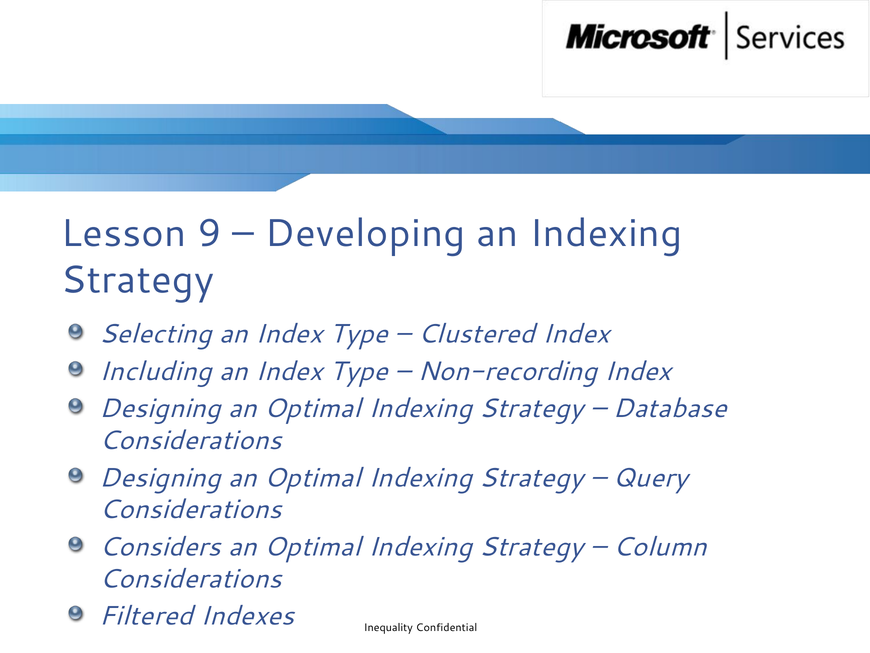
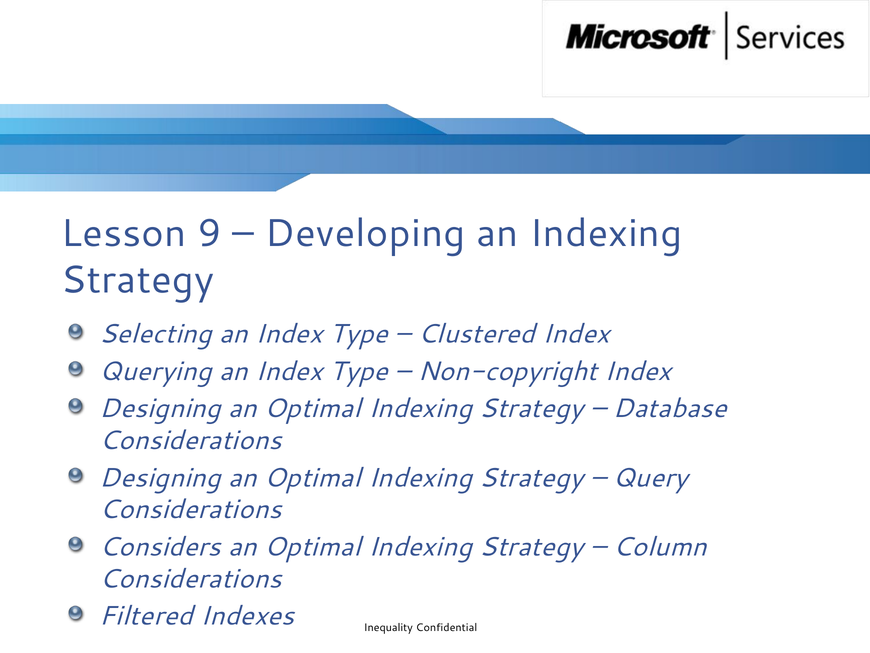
Including: Including -> Querying (156, 371)
Non-recording: Non-recording -> Non-copyright (507, 371)
